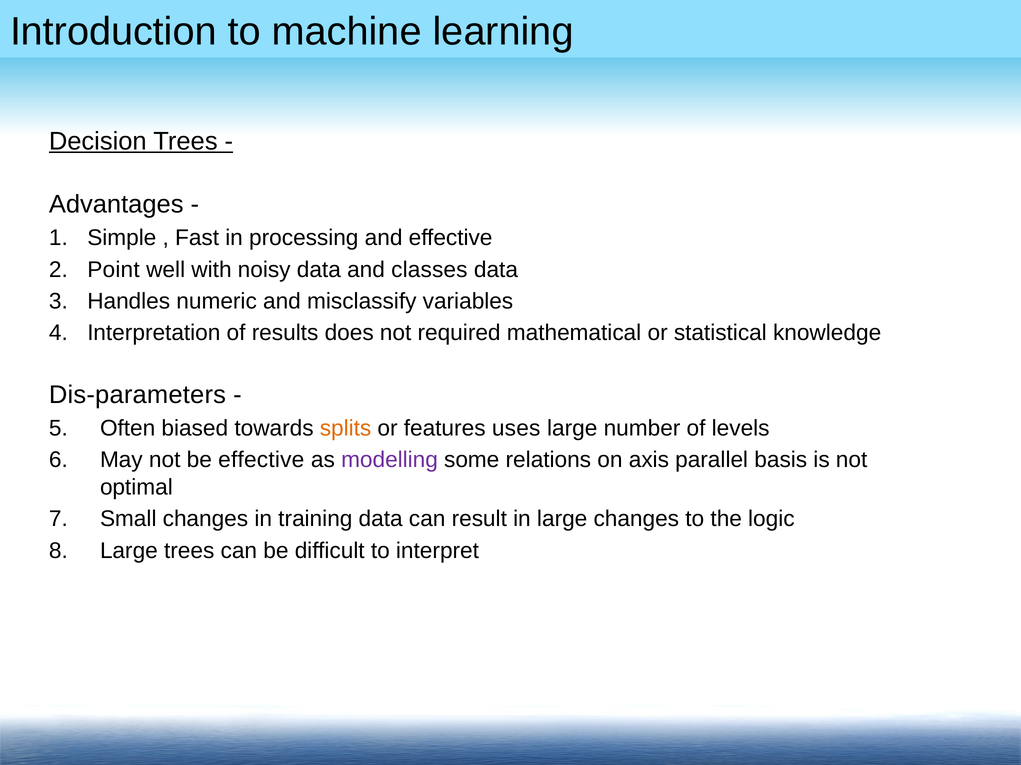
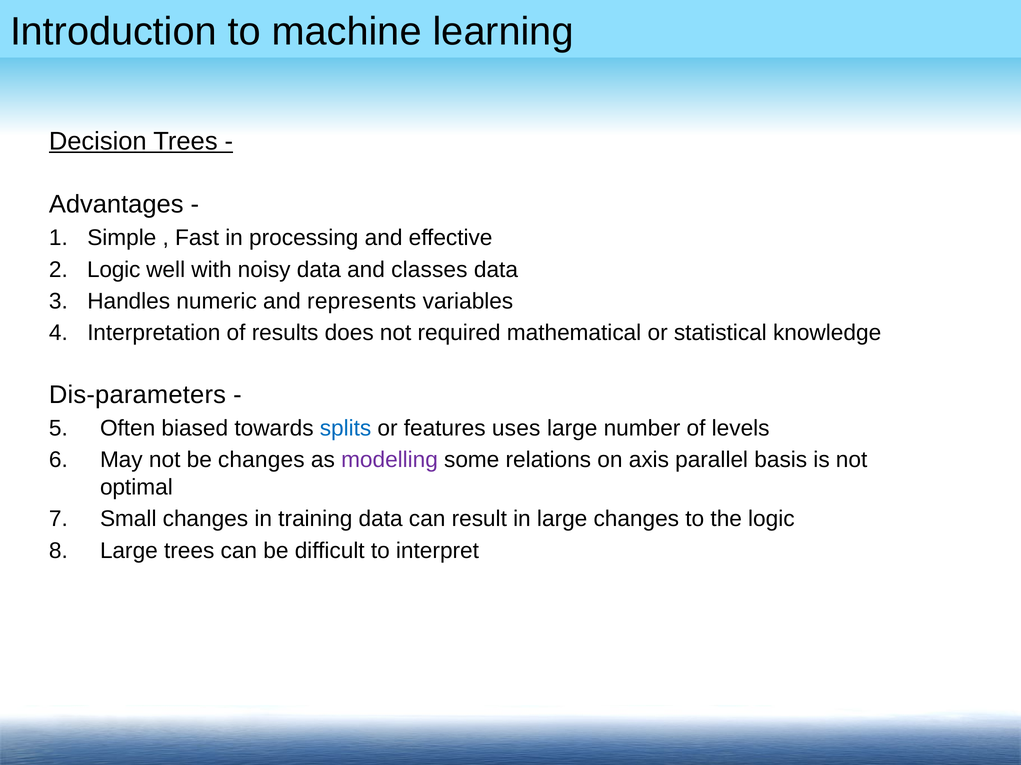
Point: Point -> Logic (114, 270)
misclassify: misclassify -> represents (362, 302)
splits colour: orange -> blue (346, 429)
be effective: effective -> changes (261, 460)
